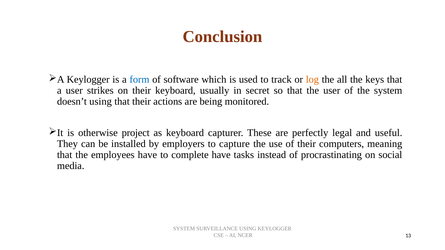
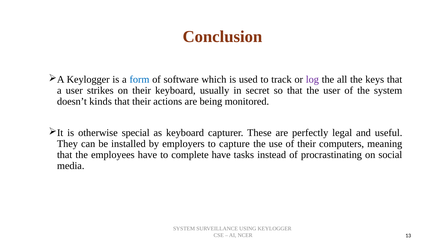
log colour: orange -> purple (312, 80)
doesn’t using: using -> kinds (101, 102)
project: project -> special (136, 133)
